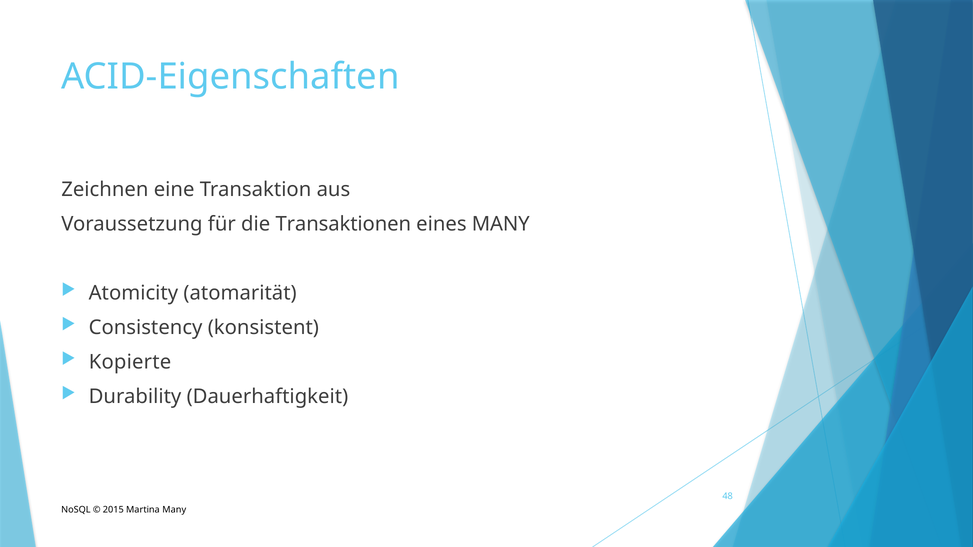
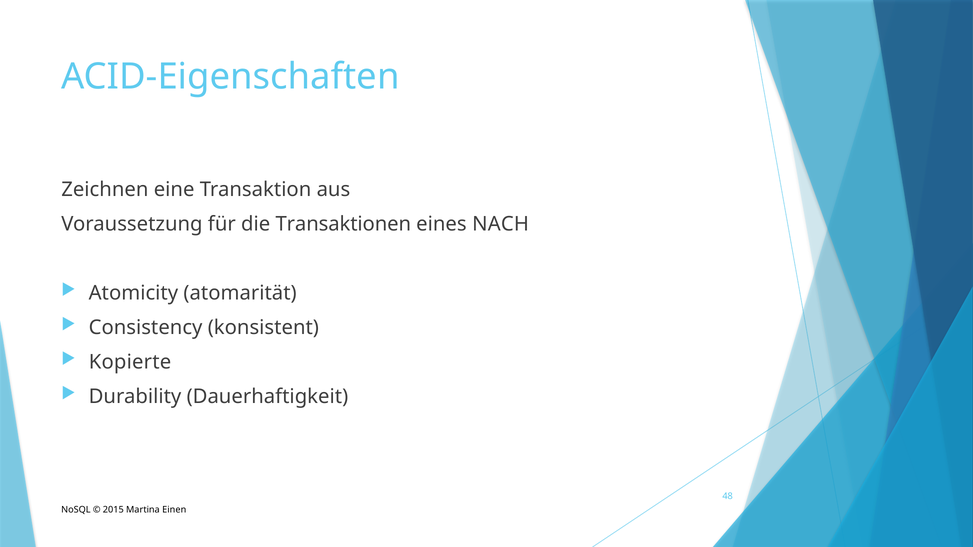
eines MANY: MANY -> NACH (501, 224)
Martina Many: Many -> Einen (174, 510)
